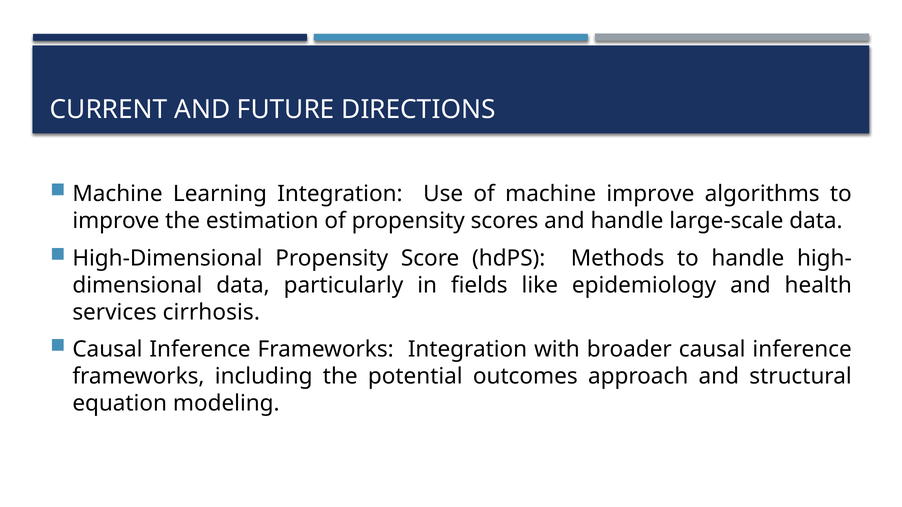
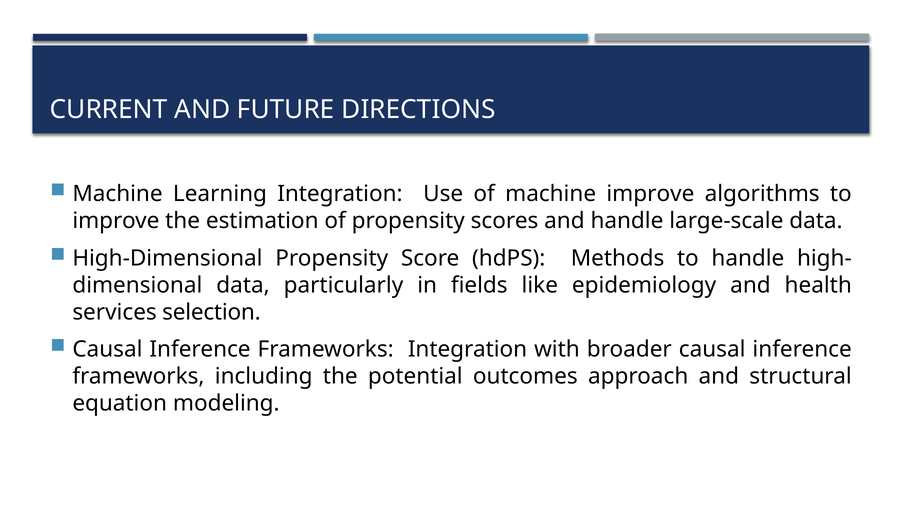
cirrhosis: cirrhosis -> selection (211, 312)
